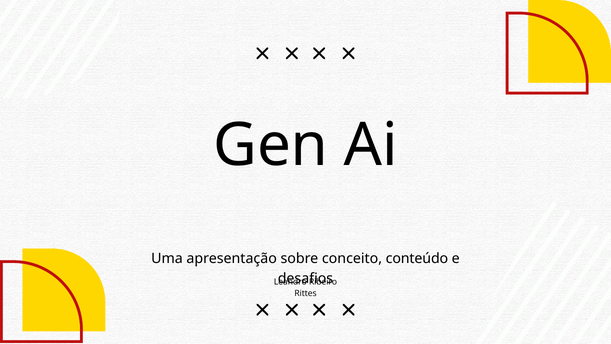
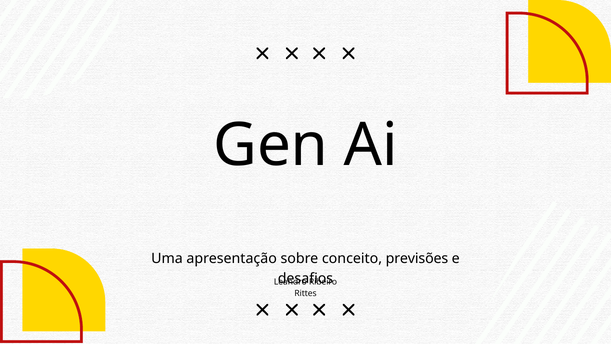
conteúdo: conteúdo -> previsões (417, 258)
